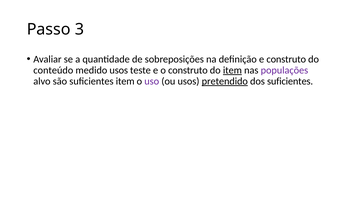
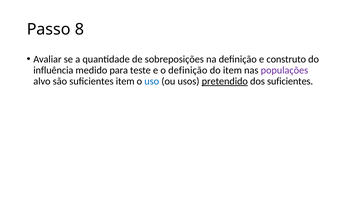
3: 3 -> 8 (79, 29)
conteúdo: conteúdo -> influência (53, 70)
medido usos: usos -> para (119, 70)
o construto: construto -> definição (188, 70)
item underline: present -> none (232, 70)
uso colour: purple -> blue (152, 81)
